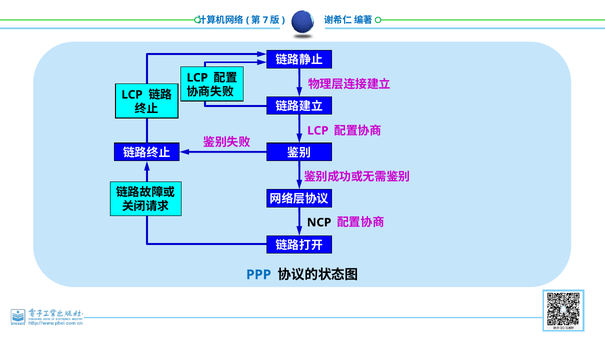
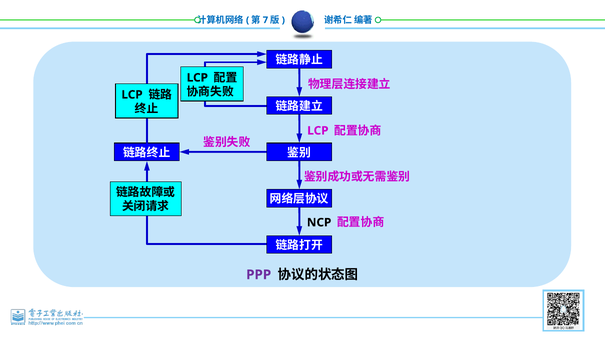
PPP colour: blue -> purple (259, 275)
